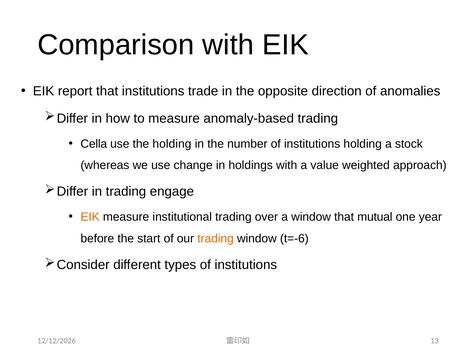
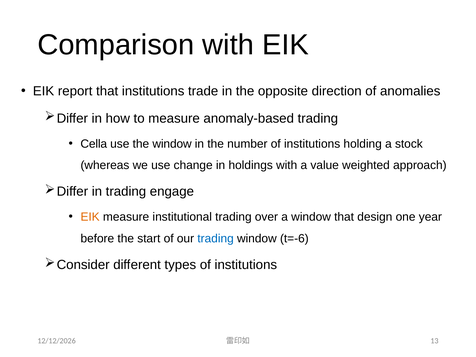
the holding: holding -> window (172, 144)
mutual: mutual -> design (375, 217)
trading colour: orange -> blue (216, 238)
